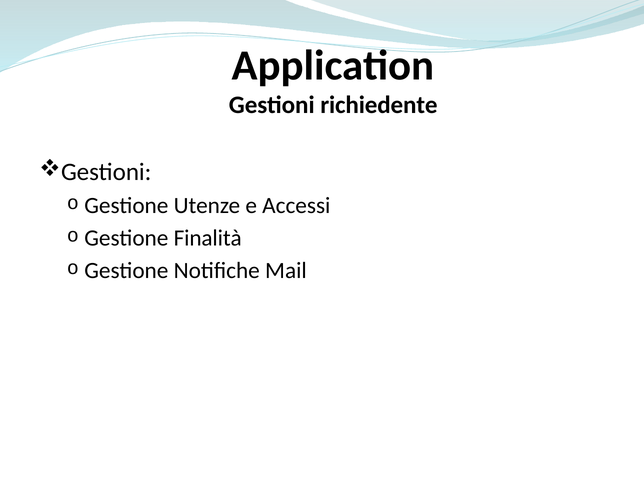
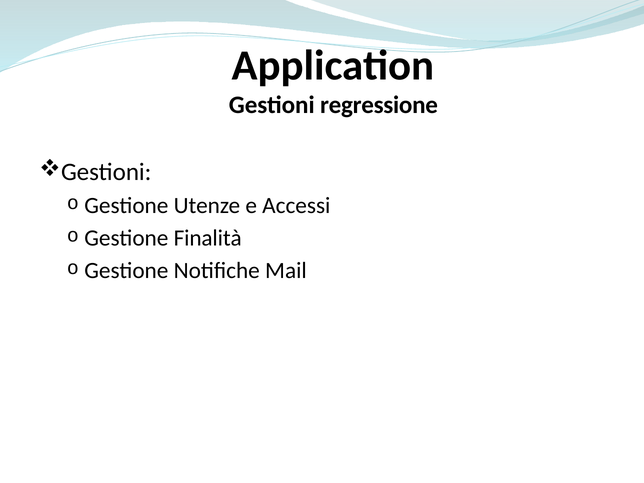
richiedente: richiedente -> regressione (379, 105)
